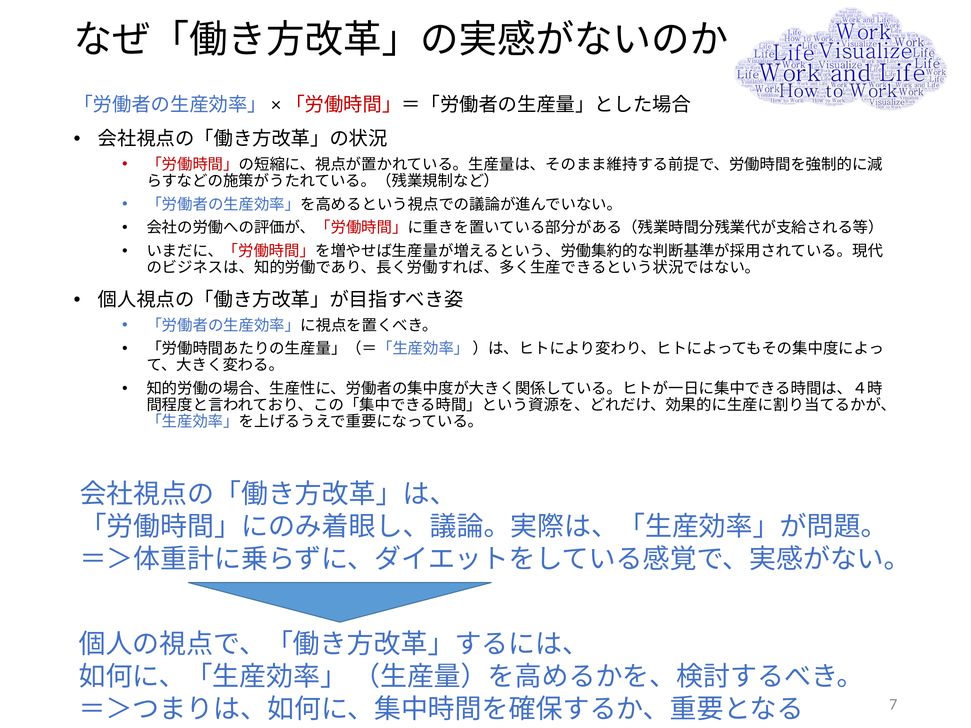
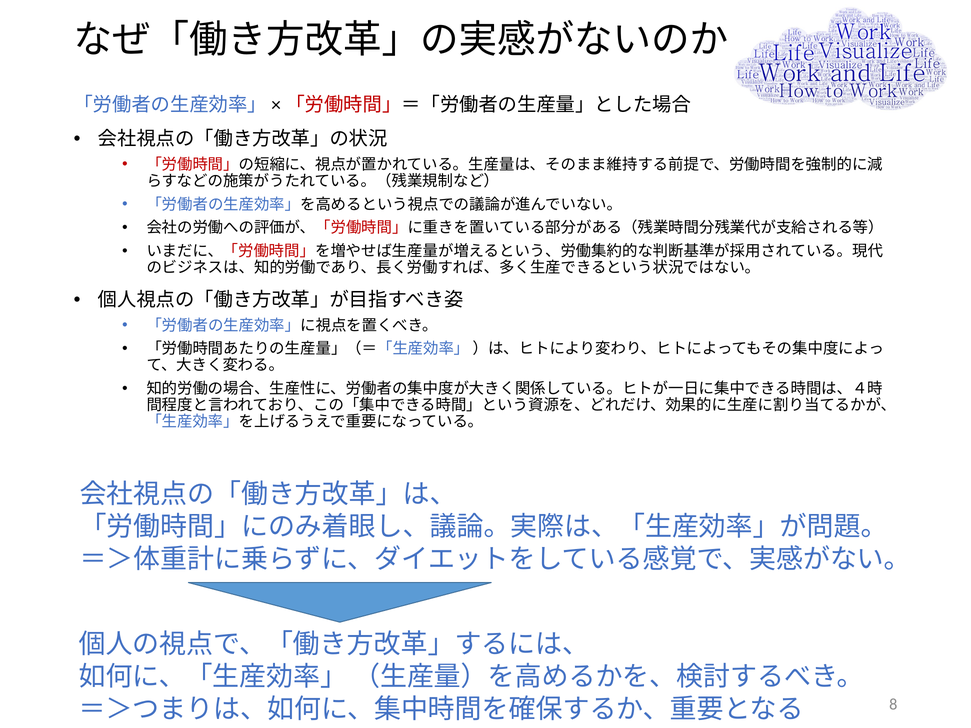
7: 7 -> 8 (893, 705)
